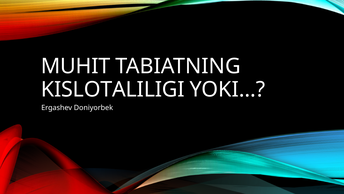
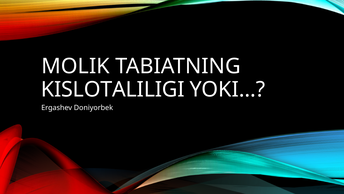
MUHIT: MUHIT -> MOLIK (76, 66)
